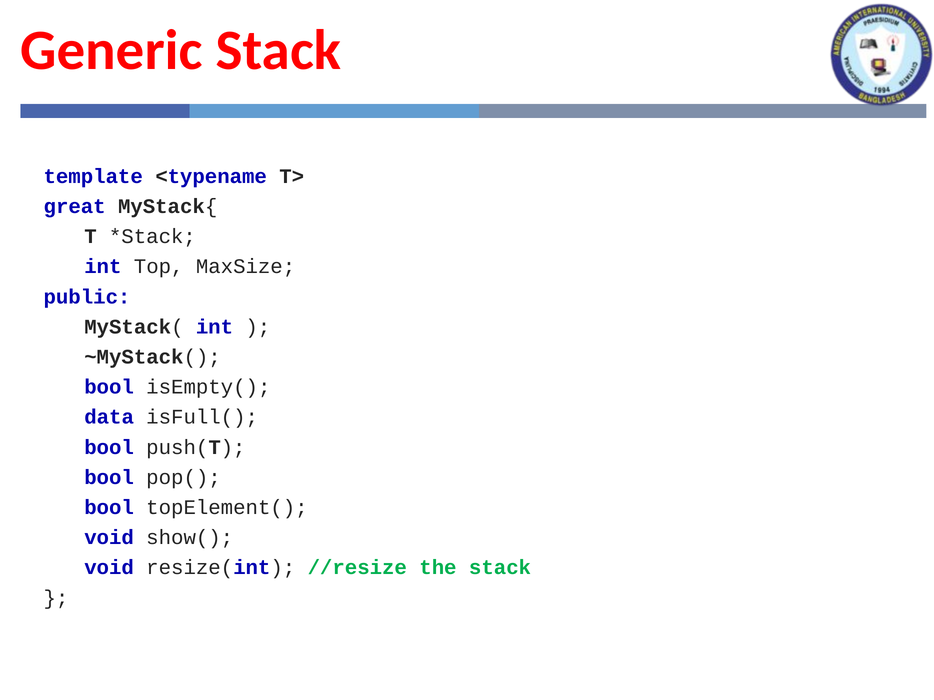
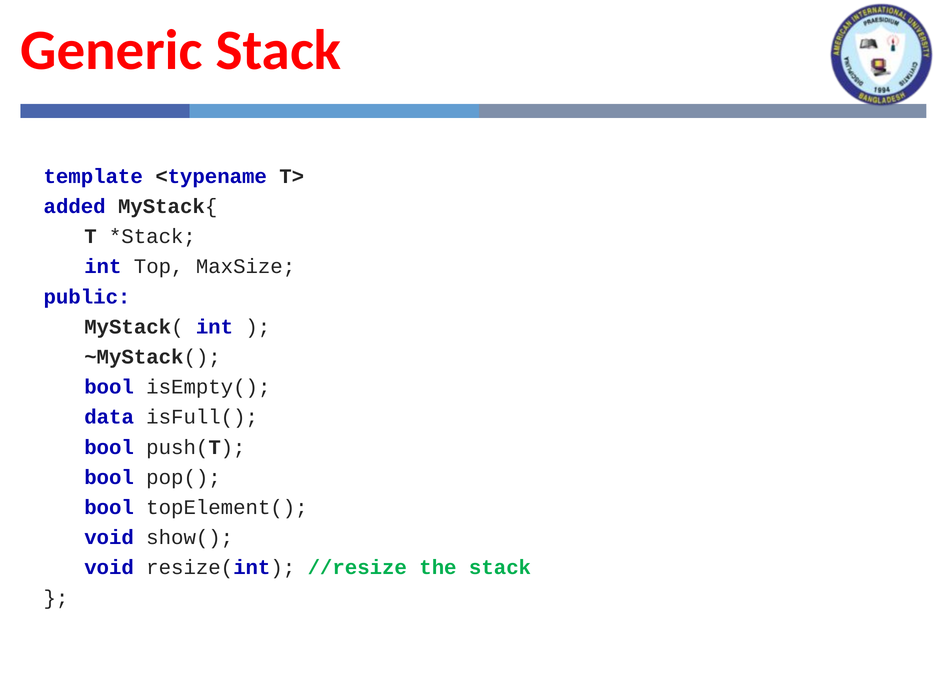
great: great -> added (75, 207)
